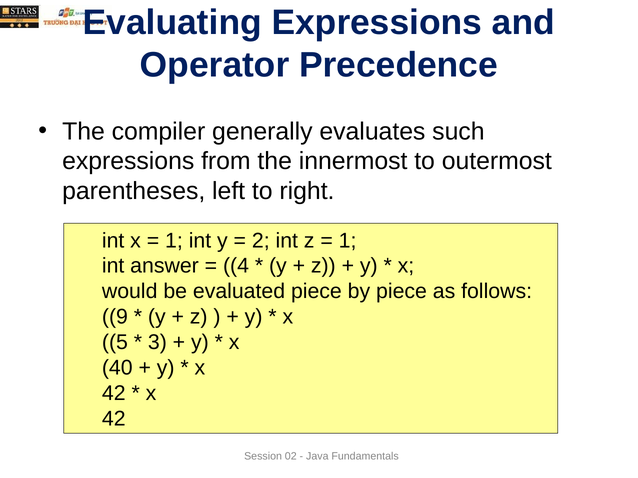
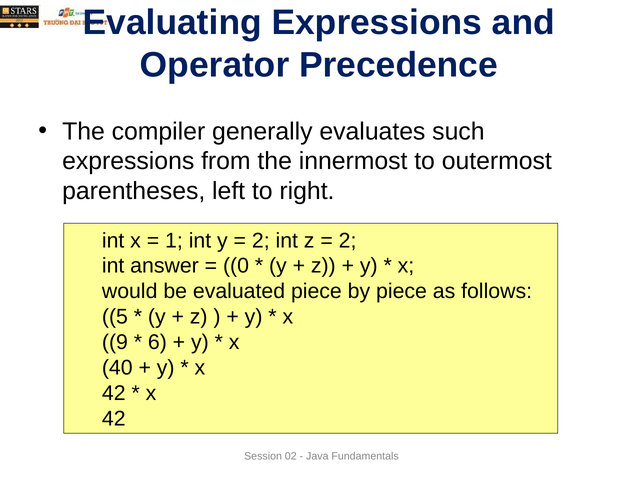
1: 1 -> 2 (348, 241)
4: 4 -> 0 (236, 266)
9: 9 -> 5 (115, 317)
5: 5 -> 9 (115, 343)
3: 3 -> 6 (157, 343)
